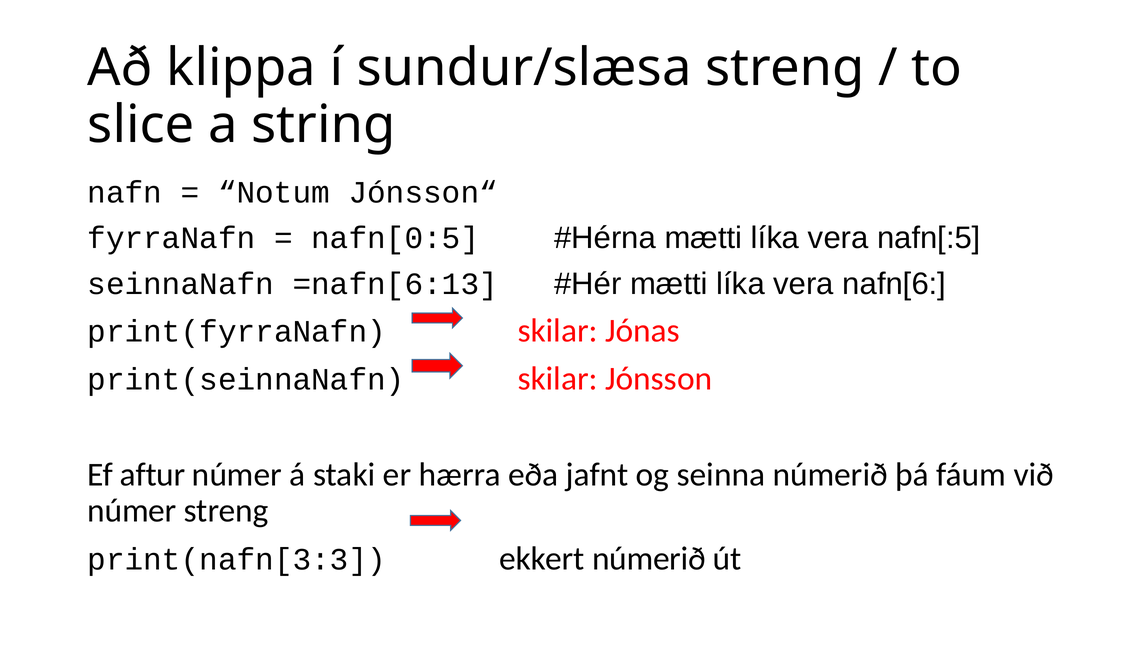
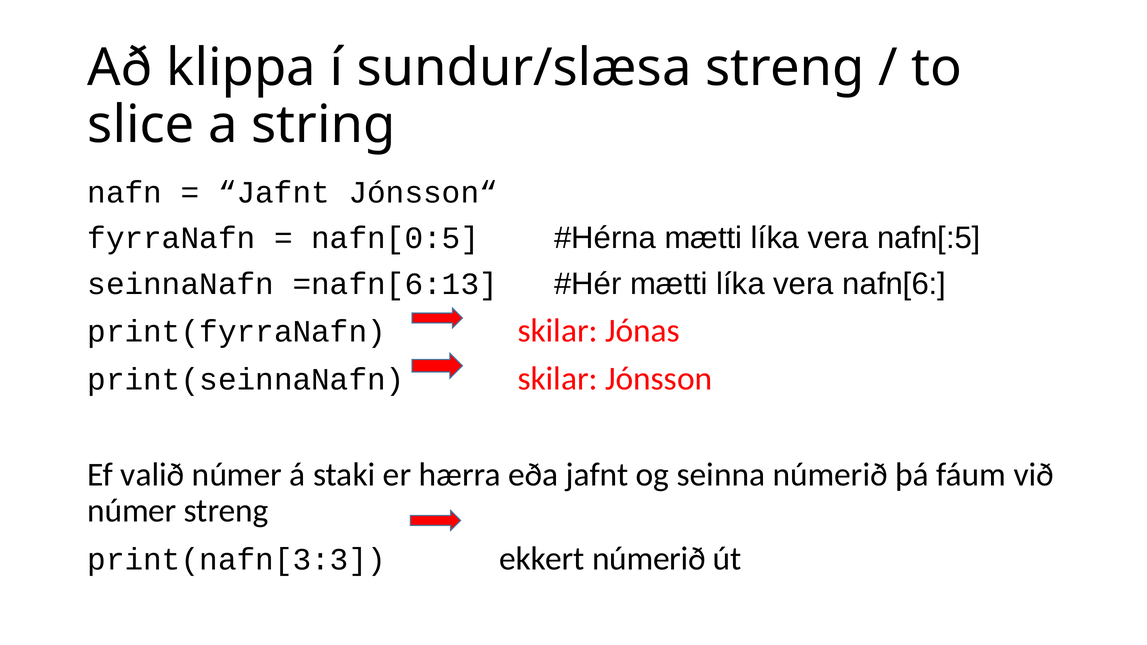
Notum: Notum -> Jafnt (274, 193)
aftur: aftur -> valið (152, 475)
